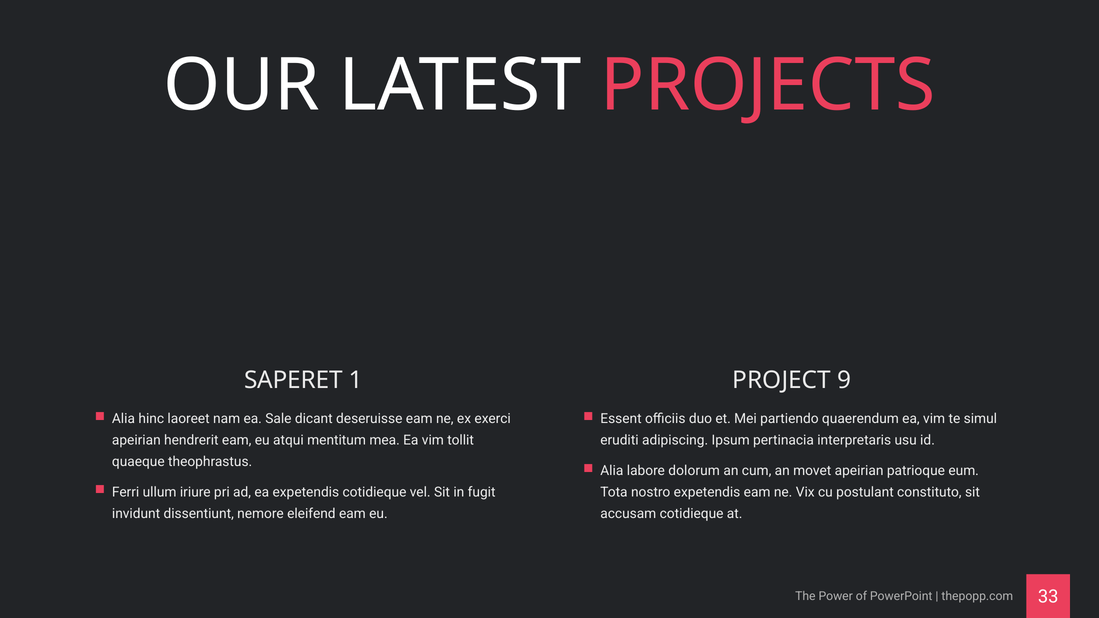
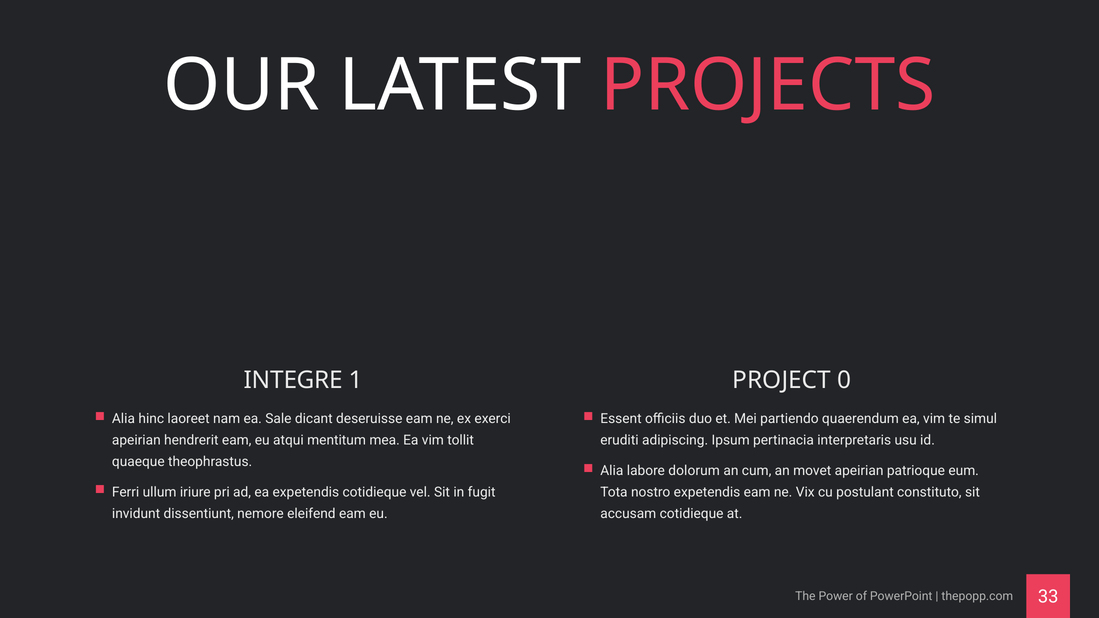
SAPERET: SAPERET -> INTEGRE (293, 380)
9: 9 -> 0 (844, 380)
